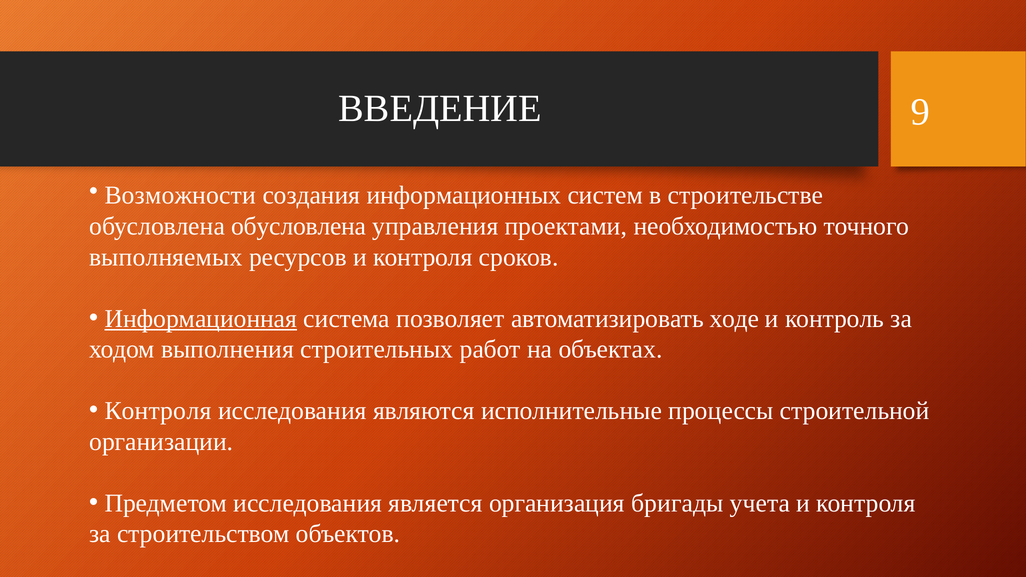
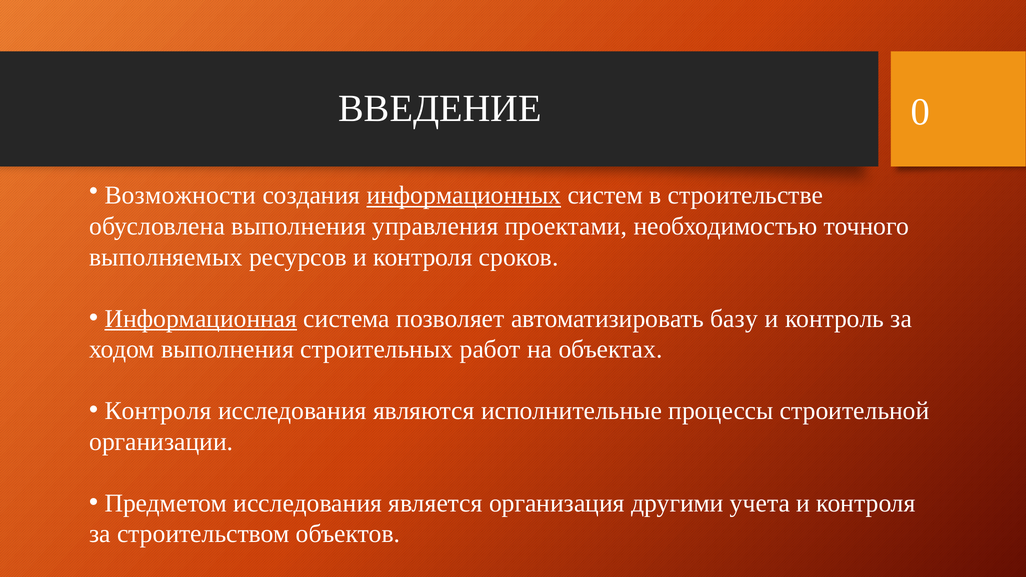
9: 9 -> 0 (920, 112)
информационных underline: none -> present (464, 196)
обусловлена обусловлена: обусловлена -> выполнения (299, 226)
ходе: ходе -> базу (734, 319)
бригады: бригады -> другими (677, 503)
